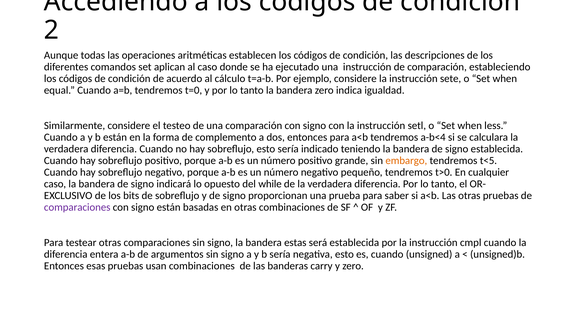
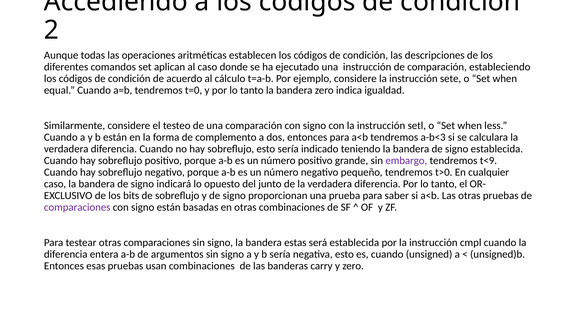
a-b<4: a-b<4 -> a-b<3 (433, 138)
embargo colour: orange -> purple (406, 161)
t<5: t<5 -> t<9 (488, 161)
while: while -> junto (270, 184)
